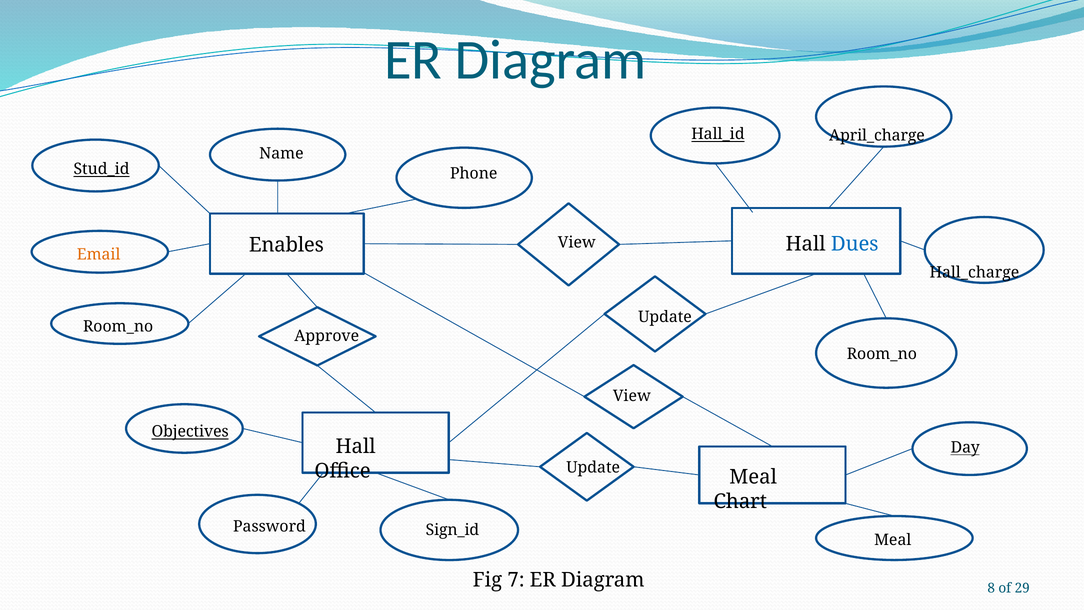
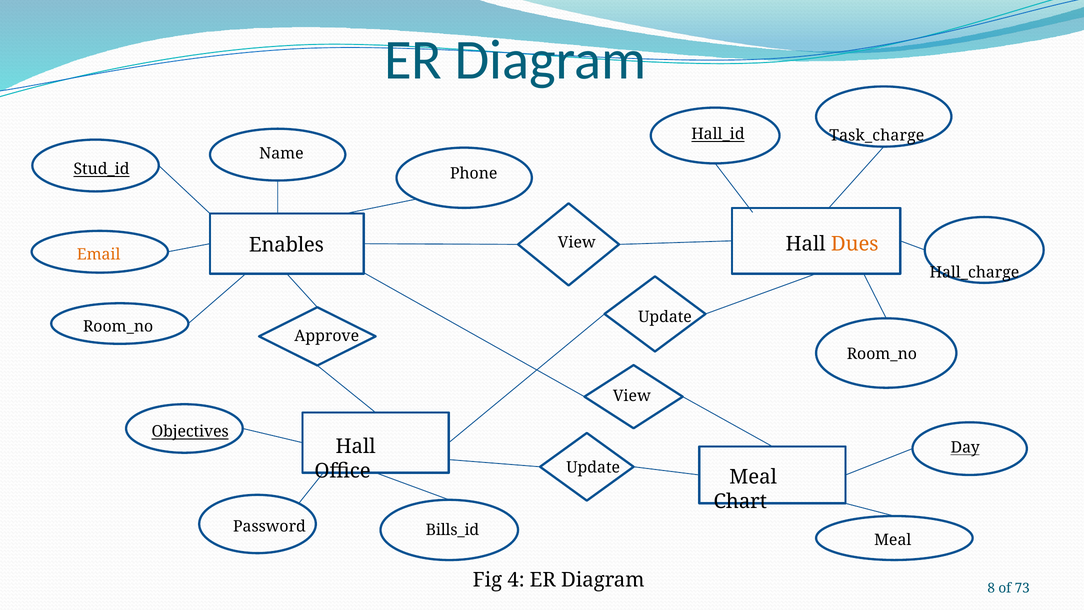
April_charge: April_charge -> Task_charge (877, 135)
Dues colour: blue -> orange (855, 244)
Sign_id: Sign_id -> Bills_id (452, 530)
7: 7 -> 4 (516, 580)
29: 29 -> 73 (1022, 588)
